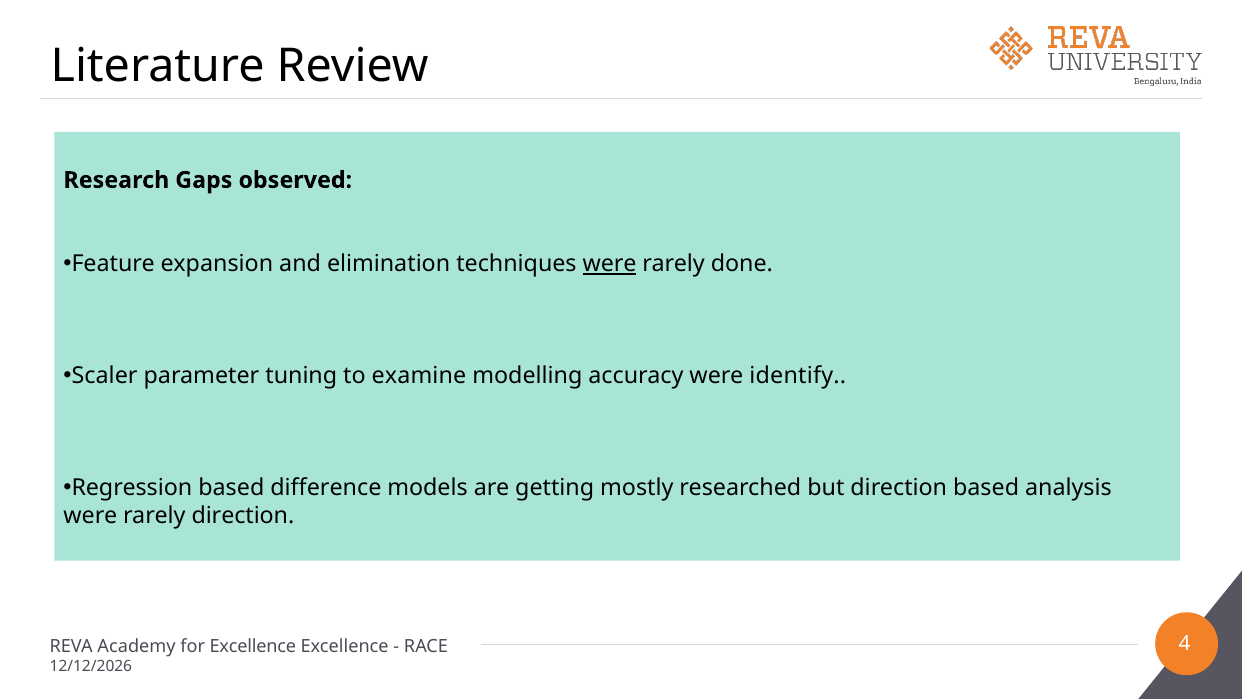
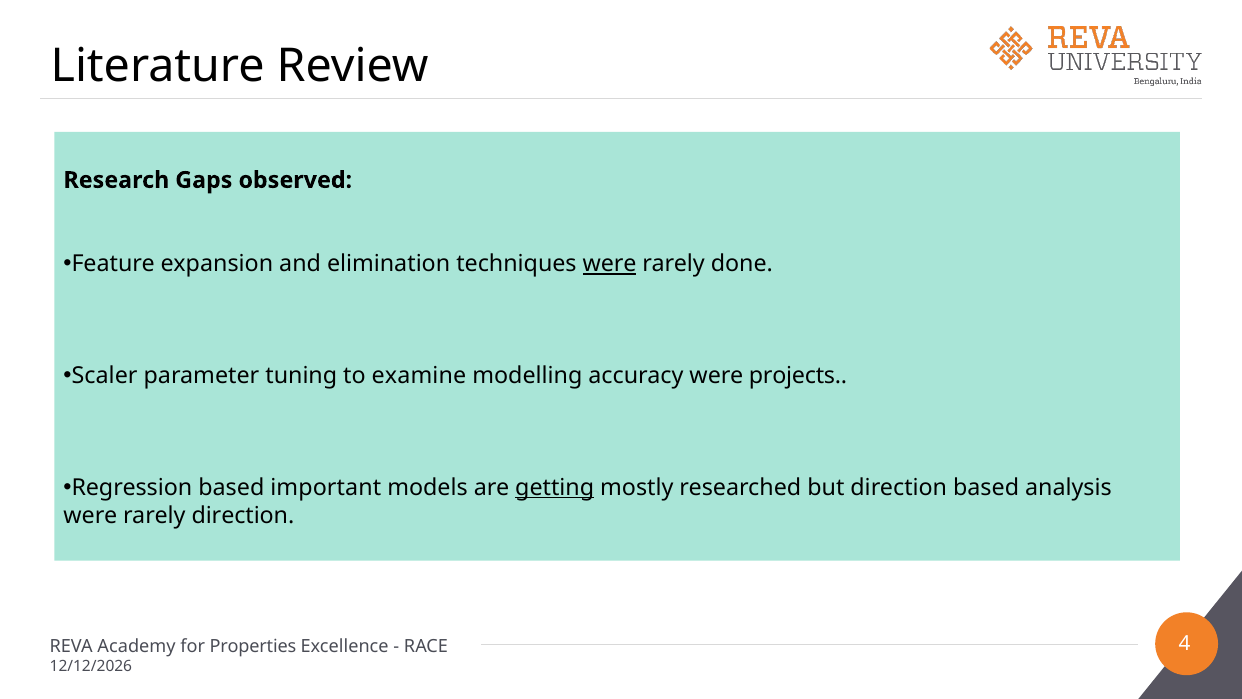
identify: identify -> projects (798, 376)
difference: difference -> important (326, 487)
getting underline: none -> present (555, 487)
for Excellence: Excellence -> Properties (253, 646)
